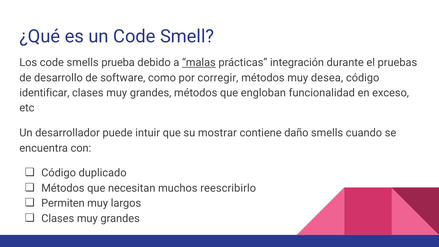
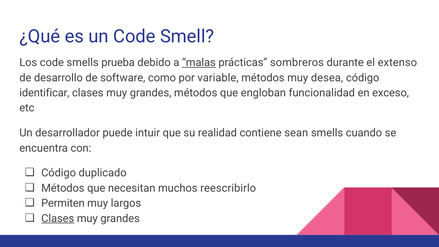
integración: integración -> sombreros (297, 63)
pruebas: pruebas -> extenso (397, 63)
corregir: corregir -> variable (218, 78)
mostrar: mostrar -> realidad (217, 133)
daño: daño -> sean (296, 133)
Clases underline: none -> present (58, 218)
